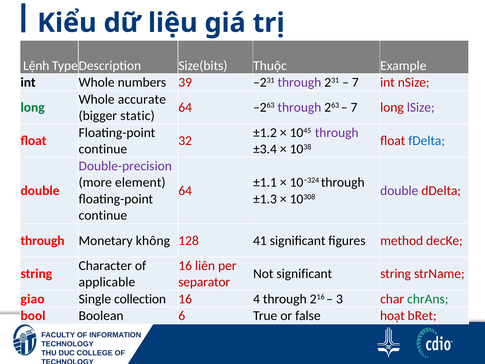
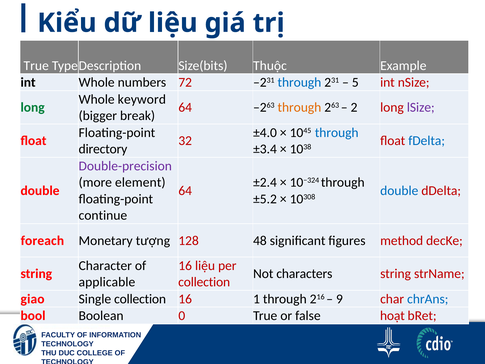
Lệnh: Lệnh -> True (36, 66)
39: 39 -> 72 (185, 82)
through colour: purple -> blue (299, 82)
7: 7 -> 5 (355, 82)
accurate: accurate -> keyword (142, 99)
through colour: purple -> orange (299, 107)
7: 7 -> 2 (354, 107)
static: static -> break (138, 116)
±1.2: ±1.2 -> ±4.0 (265, 133)
through colour: purple -> blue (337, 133)
continue: continue -> directory (103, 149)
±1.1: ±1.1 -> ±2.4 (265, 182)
double colour: purple -> blue (399, 191)
±1.3: ±1.3 -> ±5.2 (265, 199)
through: through -> foreach (42, 240)
không: không -> tượng (153, 240)
41: 41 -> 48 (260, 240)
16 liên: liên -> liệu (205, 265)
Not significant: significant -> characters (304, 274)
separator: separator -> collection (204, 282)
16 4: 4 -> 1 (257, 299)
3: 3 -> 9 (339, 299)
chrAns colour: green -> blue (428, 299)
6: 6 -> 0 (182, 316)
